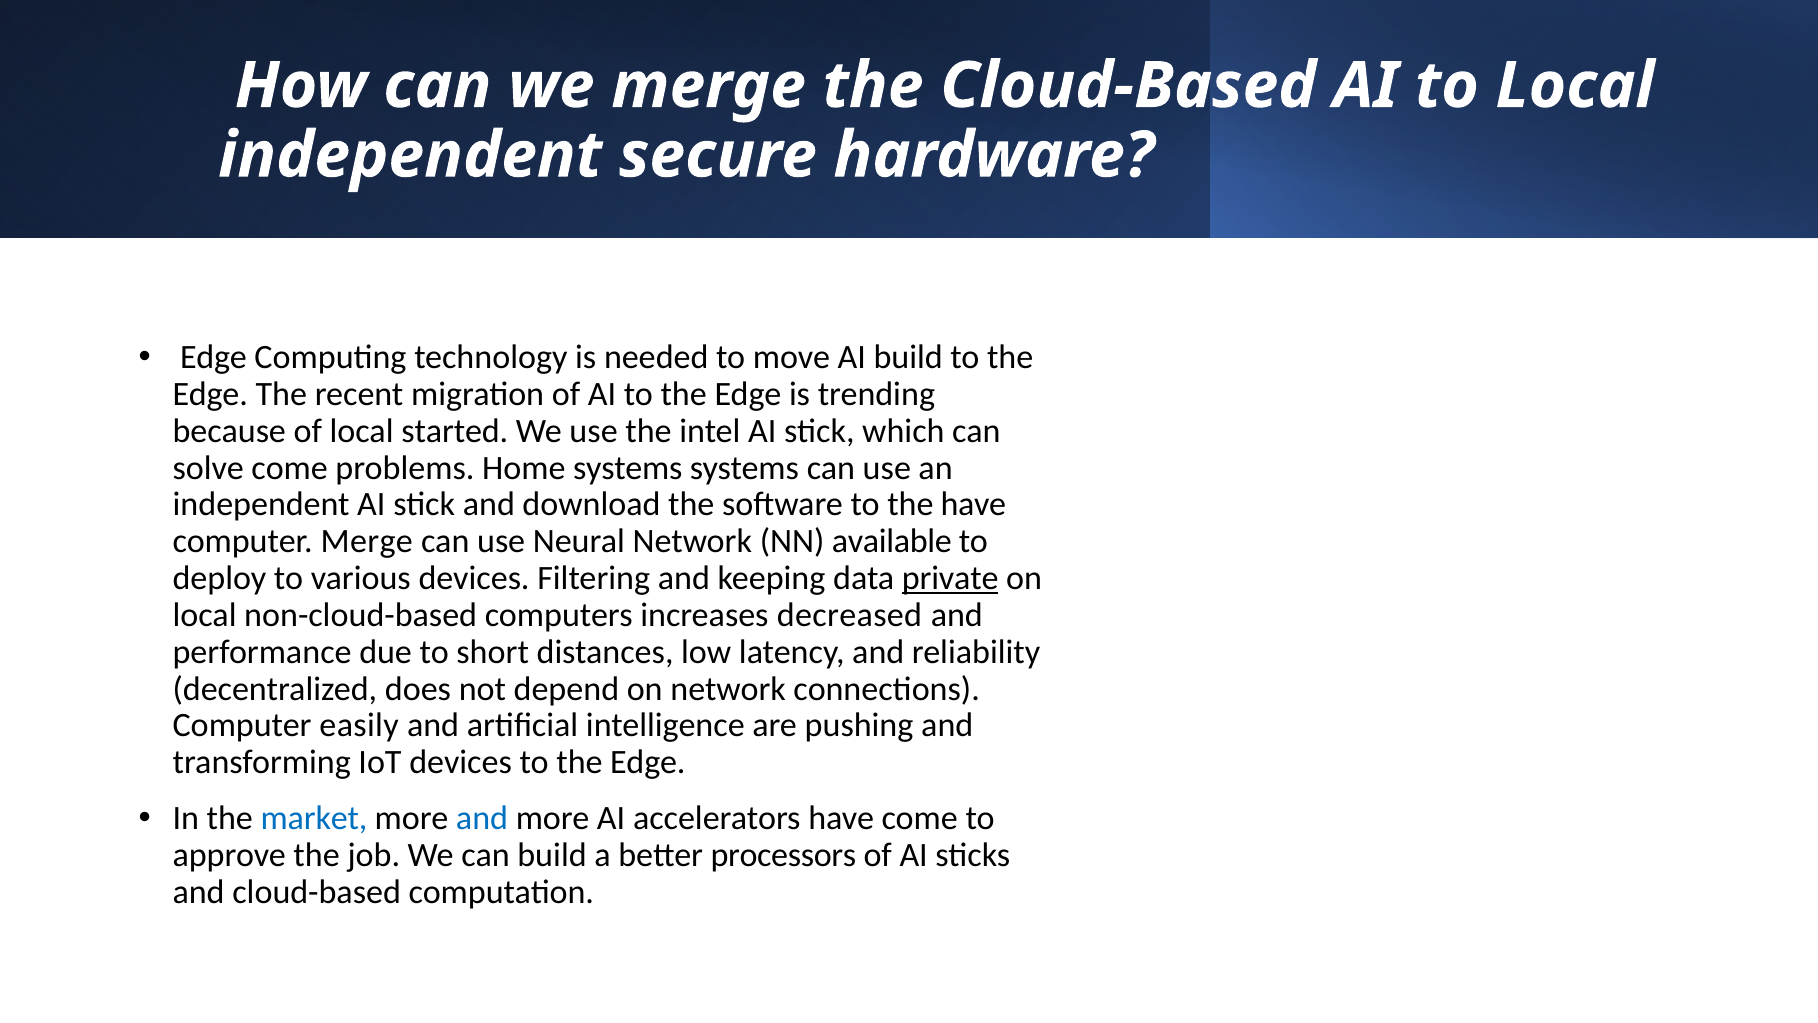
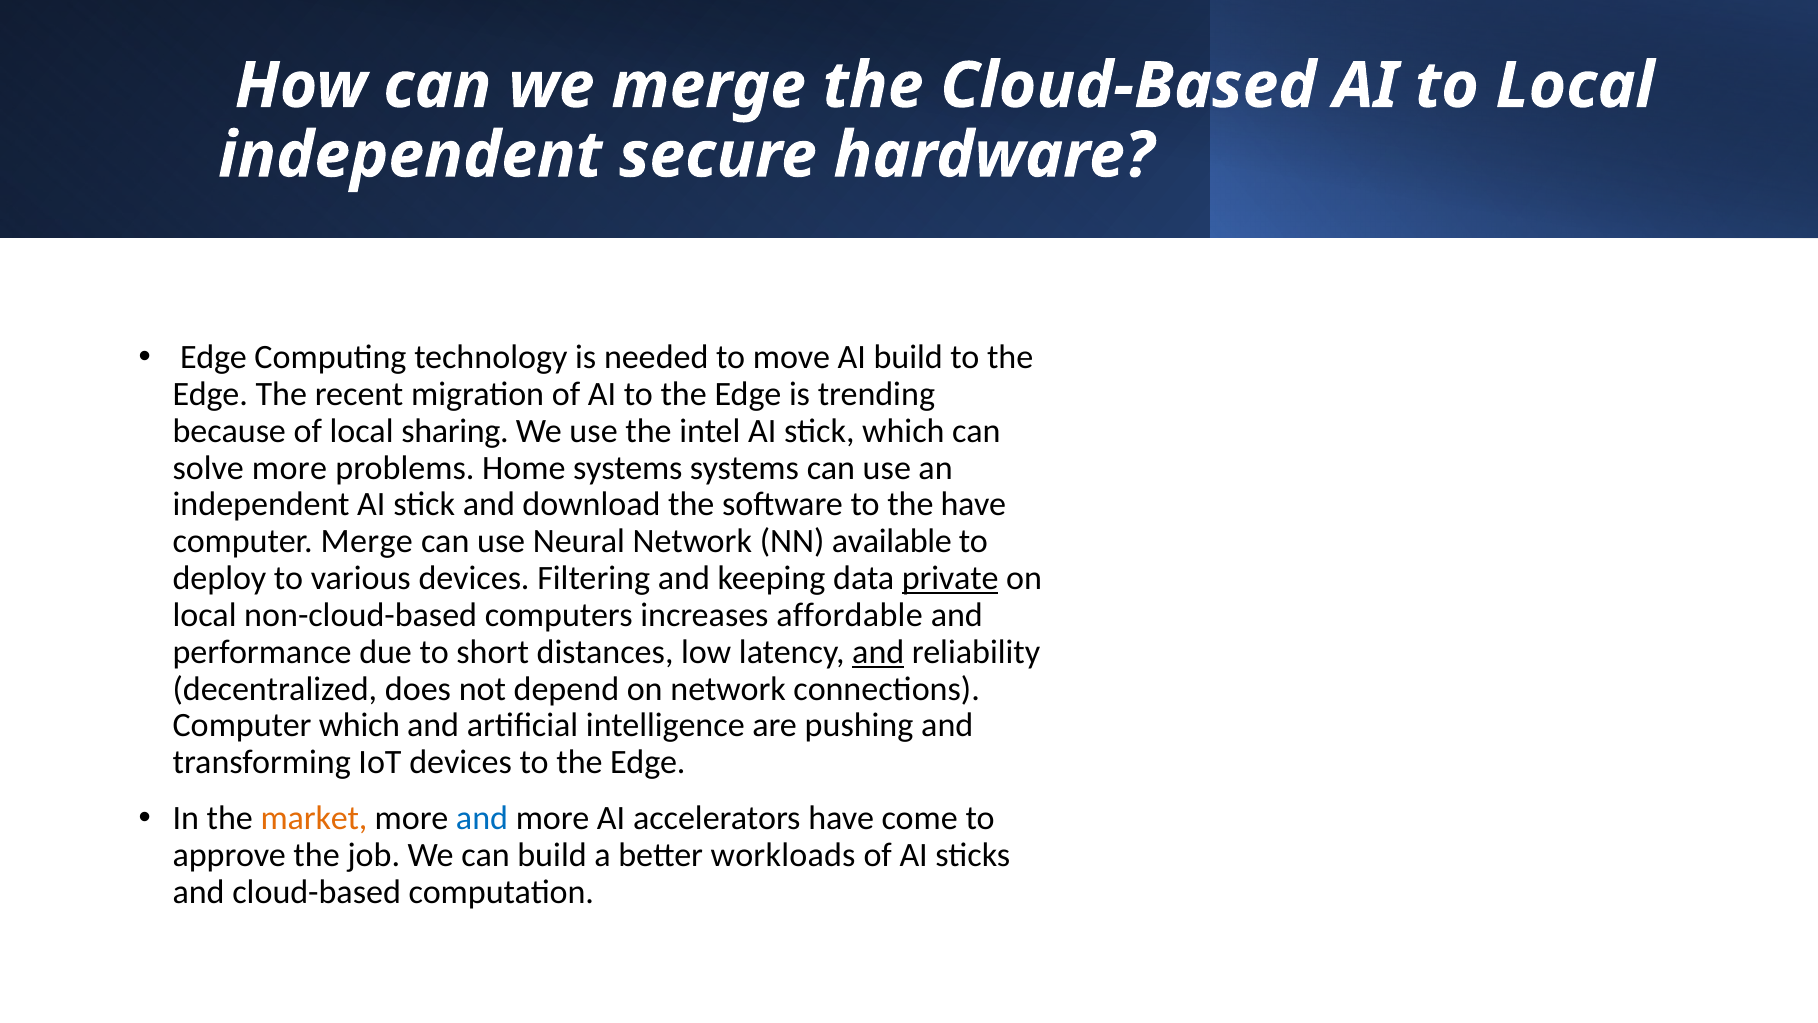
started: started -> sharing (455, 431)
solve come: come -> more (289, 468)
decreased: decreased -> affordable (850, 615)
and underline: none -> present (878, 652)
Computer easily: easily -> which (359, 725)
market colour: blue -> orange (314, 818)
processors: processors -> workloads (783, 855)
